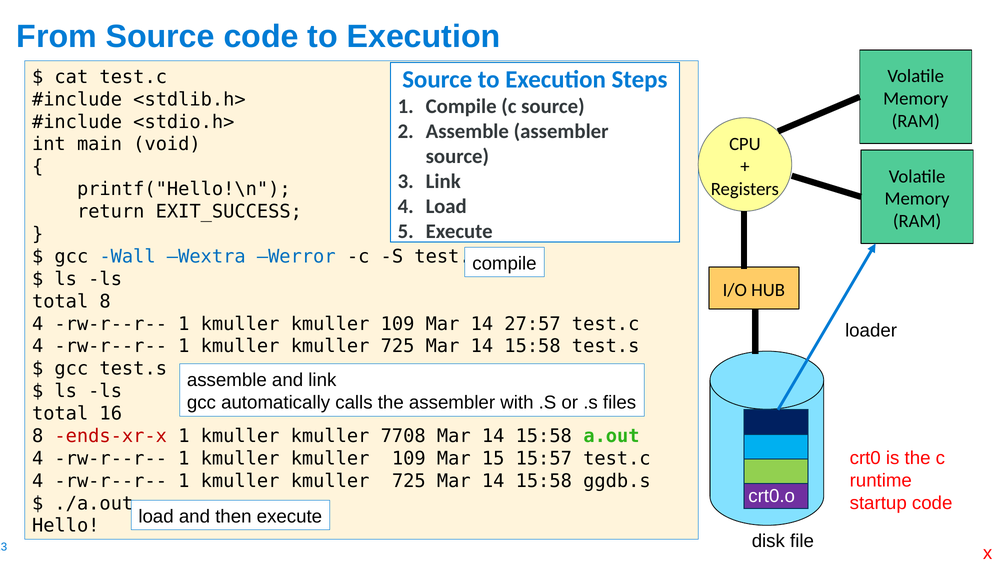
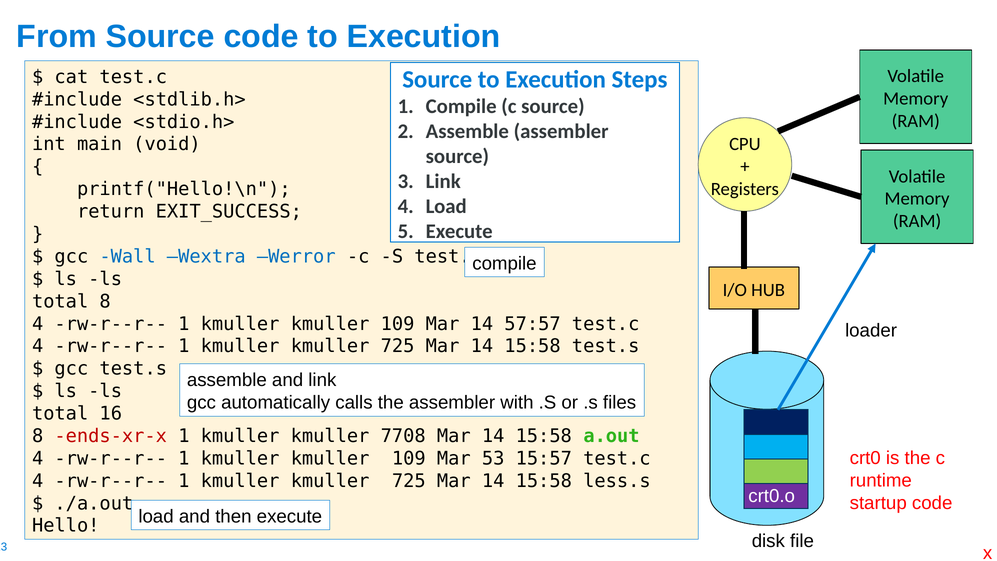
27:57: 27:57 -> 57:57 (533, 324)
15: 15 -> 53 (493, 458)
ggdb.s: ggdb.s -> less.s (617, 481)
